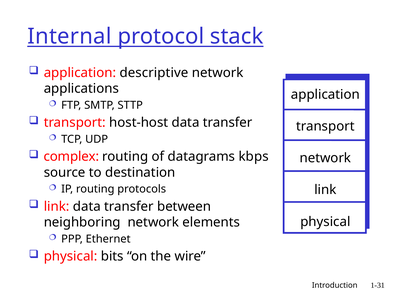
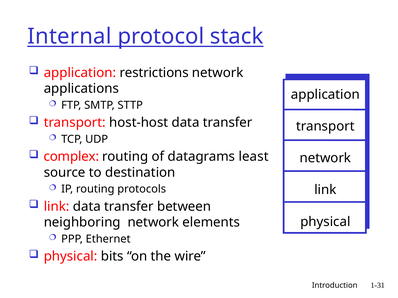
descriptive: descriptive -> restrictions (154, 73)
kbps: kbps -> least (254, 157)
